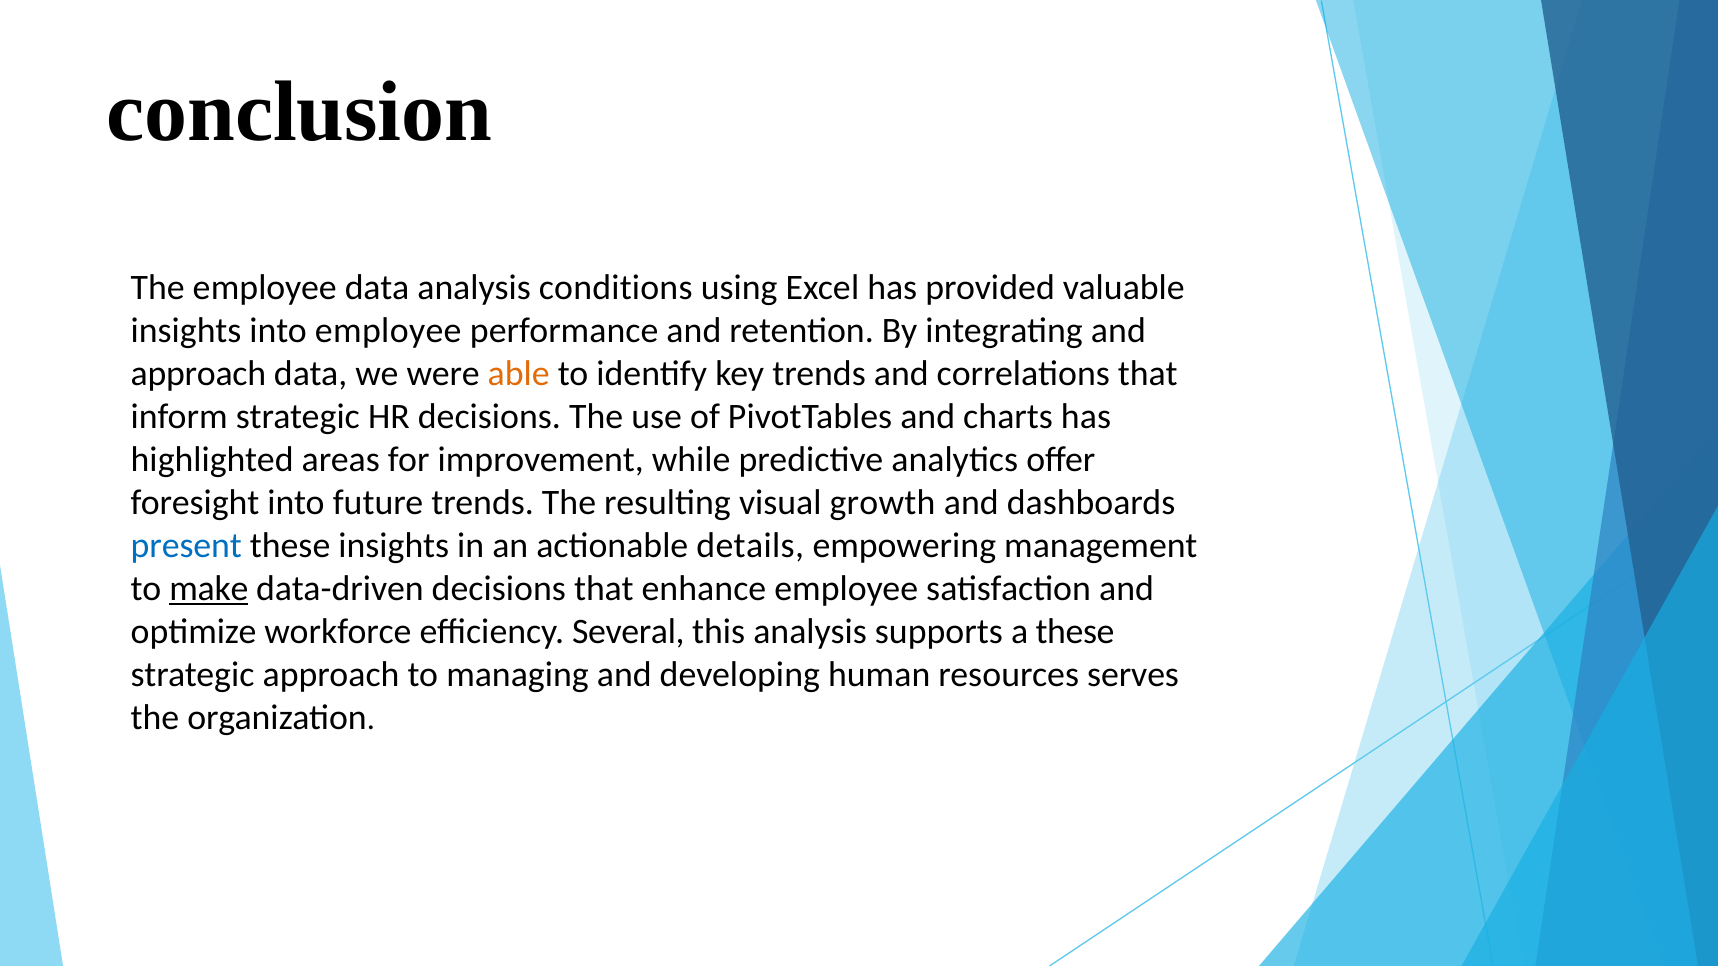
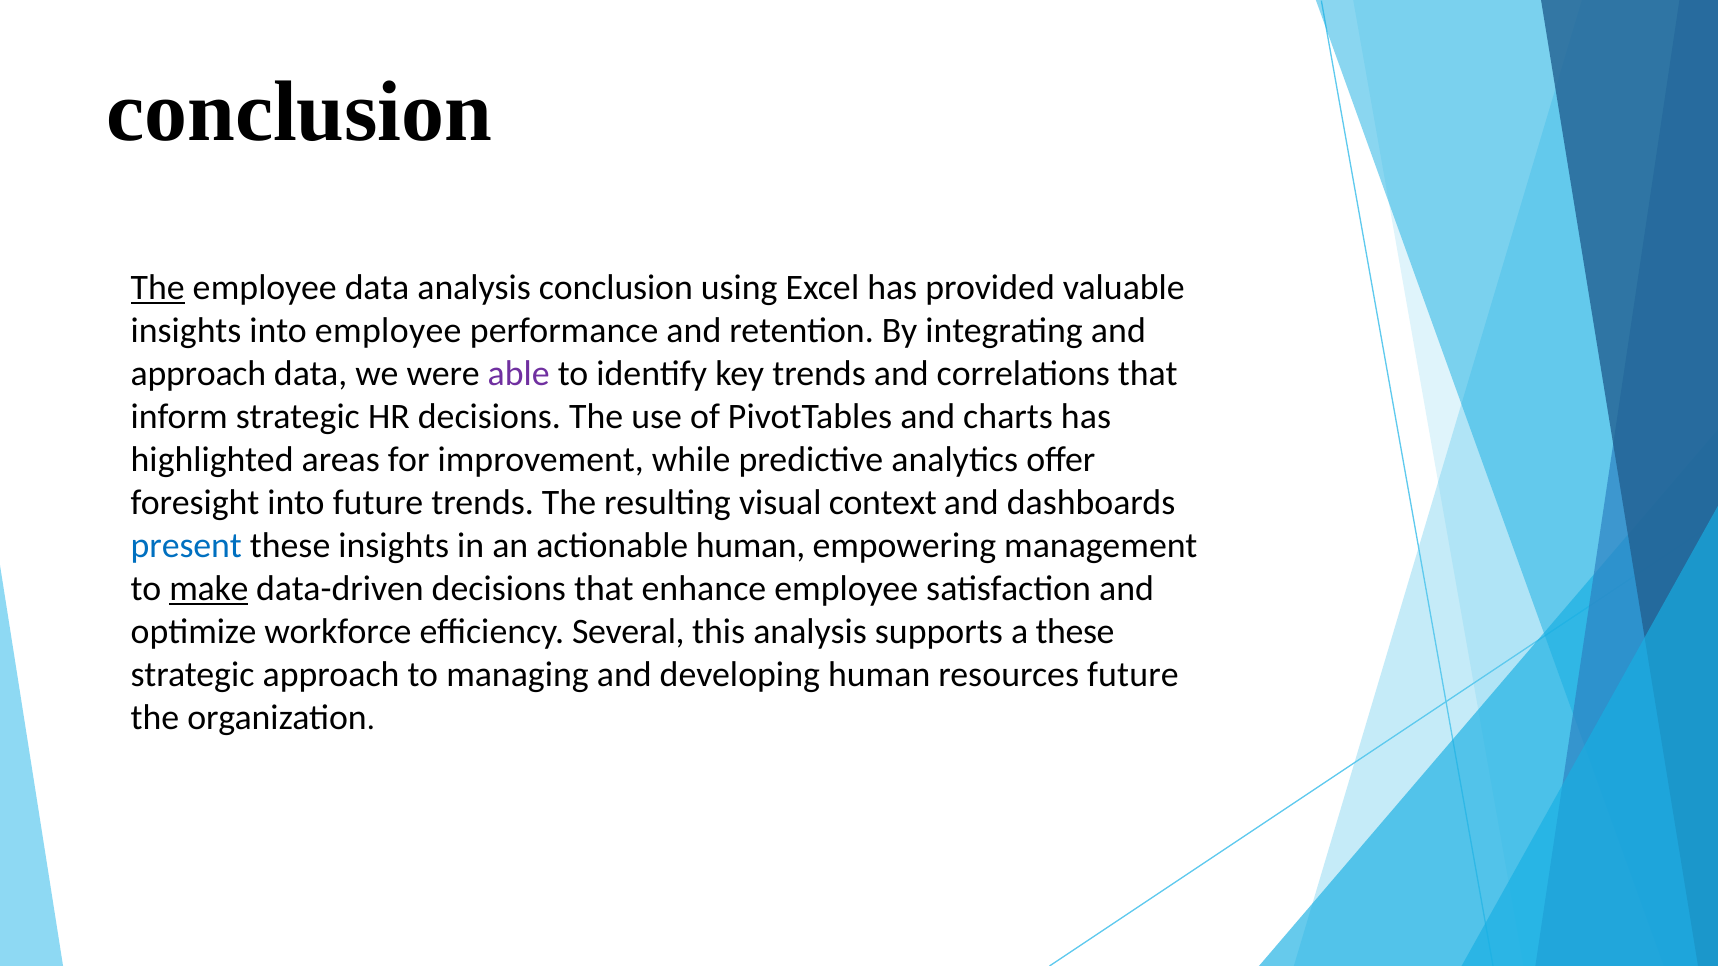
The underline: none -> present (158, 288)
analysis conditions: conditions -> conclusion (616, 288)
able colour: orange -> purple (519, 374)
growth: growth -> context (883, 503)
actionable details: details -> human (751, 546)
resources serves: serves -> future (1133, 675)
